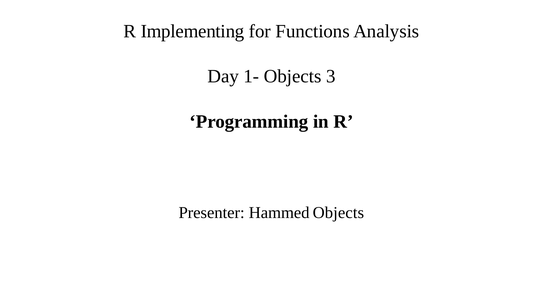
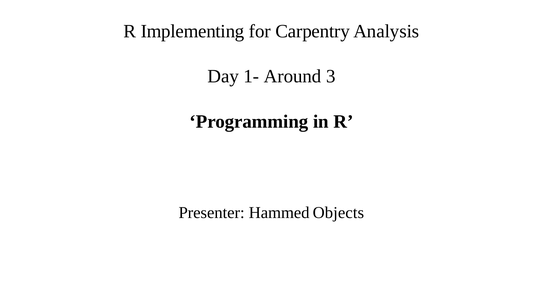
Functions: Functions -> Carpentry (313, 31)
1- Objects: Objects -> Around (293, 76)
